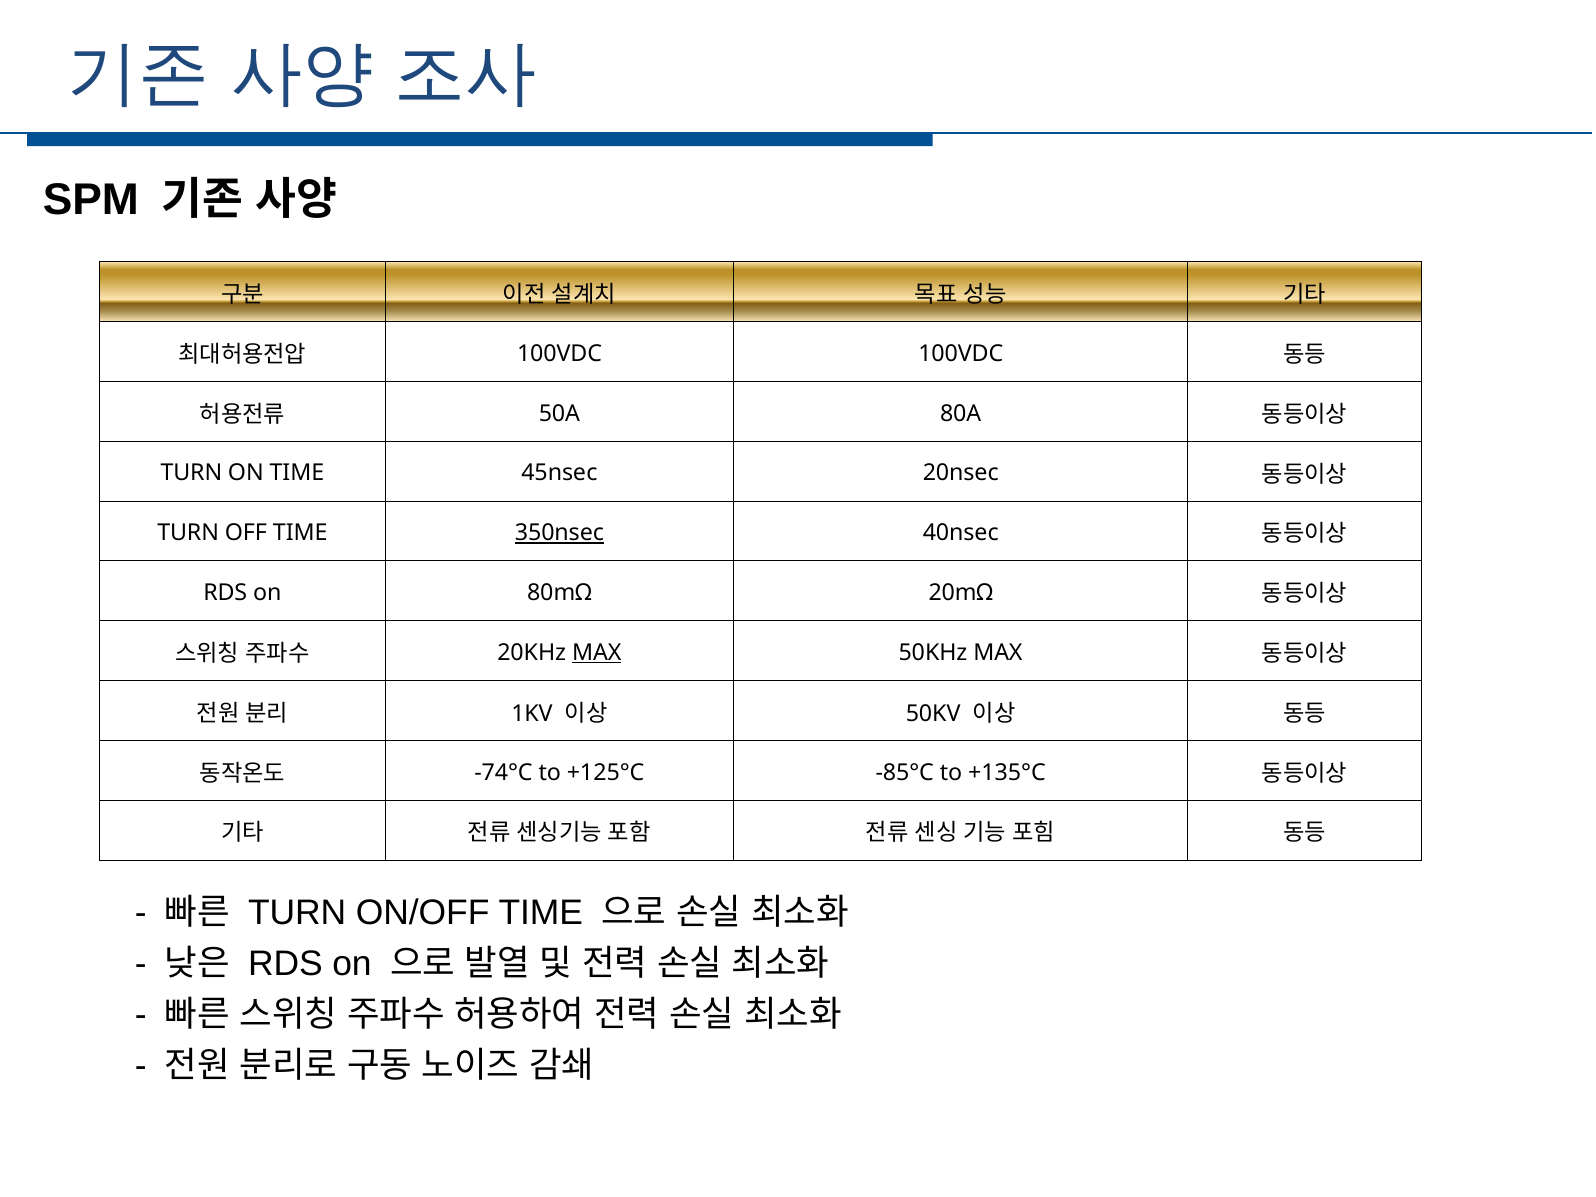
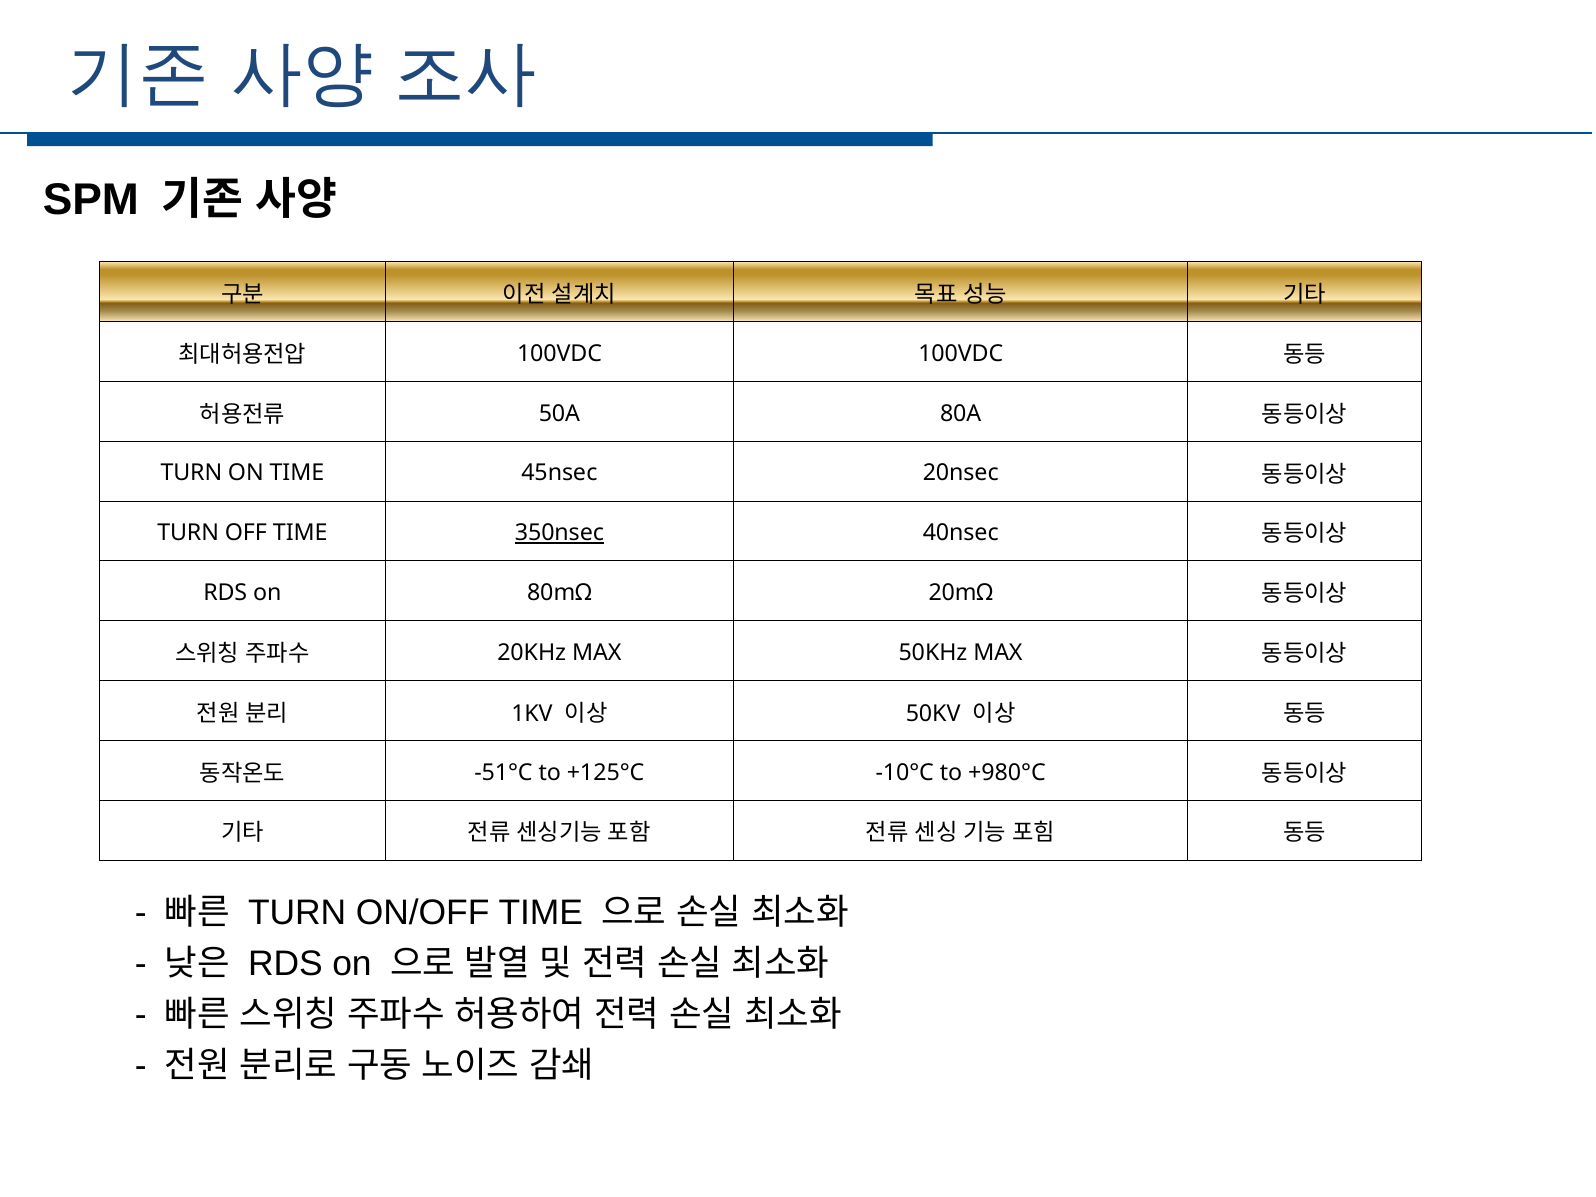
MAX underline: present -> none (597, 653)
-74°C: -74°C -> -51°C (503, 772)
-85°C: -85°C -> -10°C (905, 772)
+135°C: +135°C -> +980°C (1007, 772)
